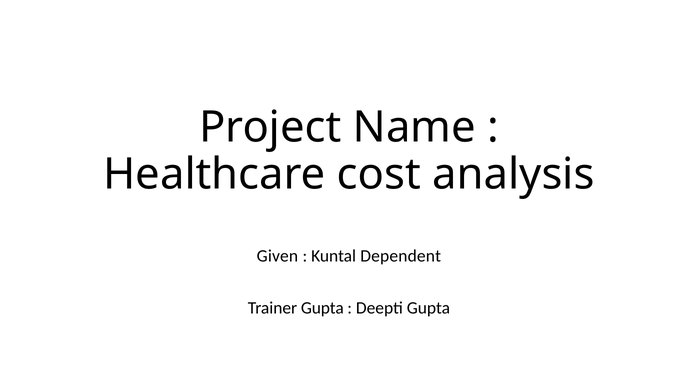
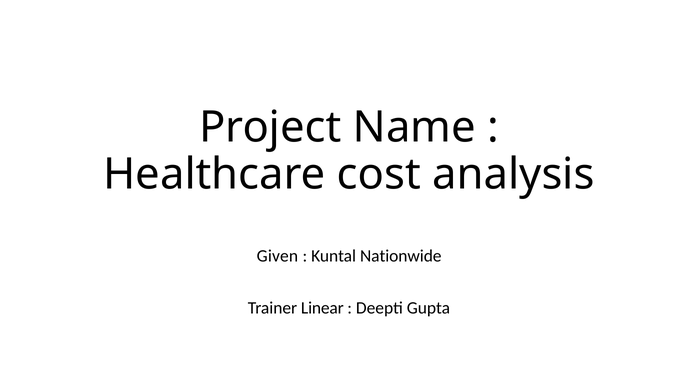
Dependent: Dependent -> Nationwide (401, 256)
Trainer Gupta: Gupta -> Linear (322, 308)
